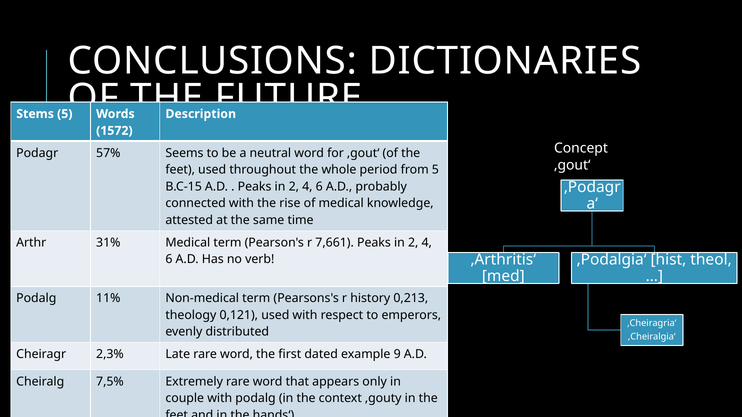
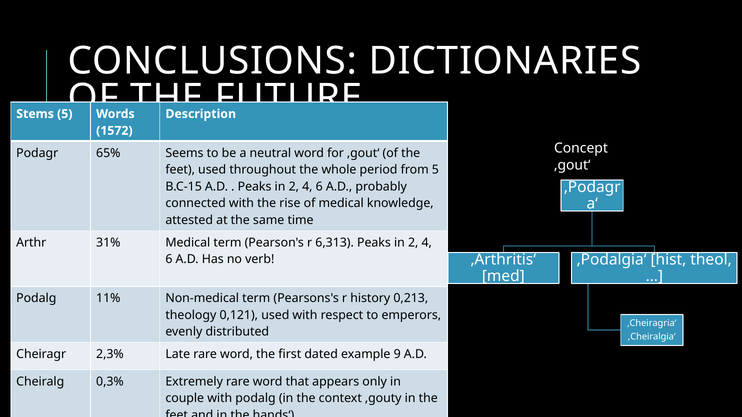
57%: 57% -> 65% (108, 153)
7,661: 7,661 -> 6,313 (335, 243)
7,5%: 7,5% -> 0,3% (110, 382)
